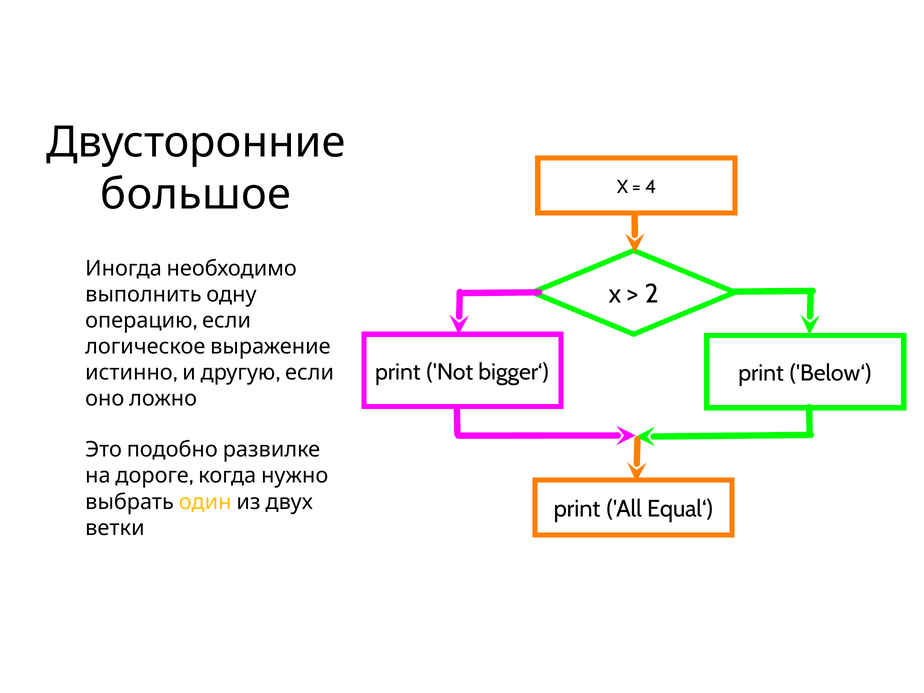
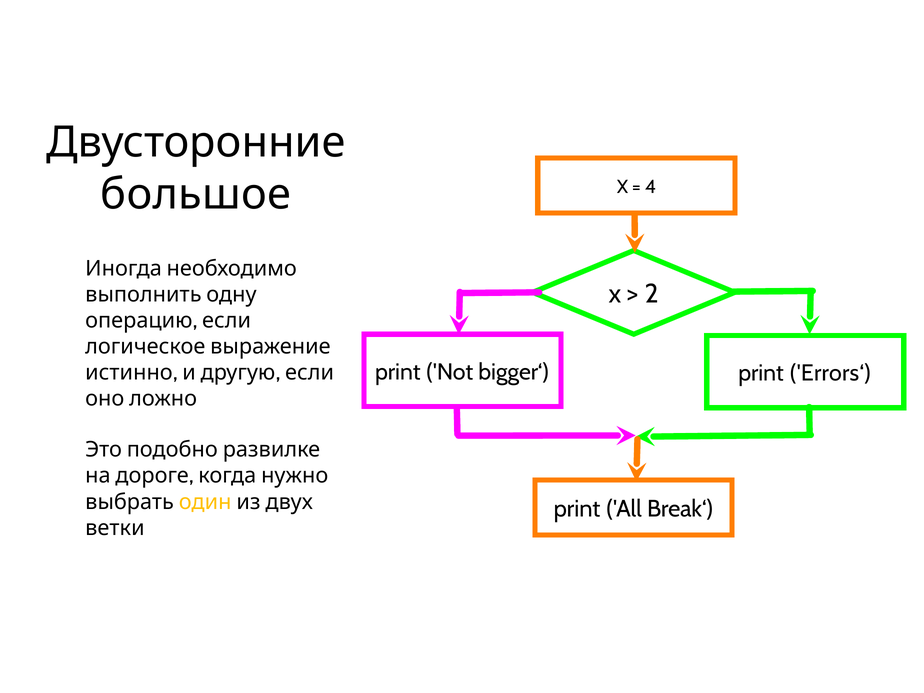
Below‘: Below‘ -> Errors‘ (830, 373)
Equal‘: Equal‘ -> Break‘ (680, 509)
